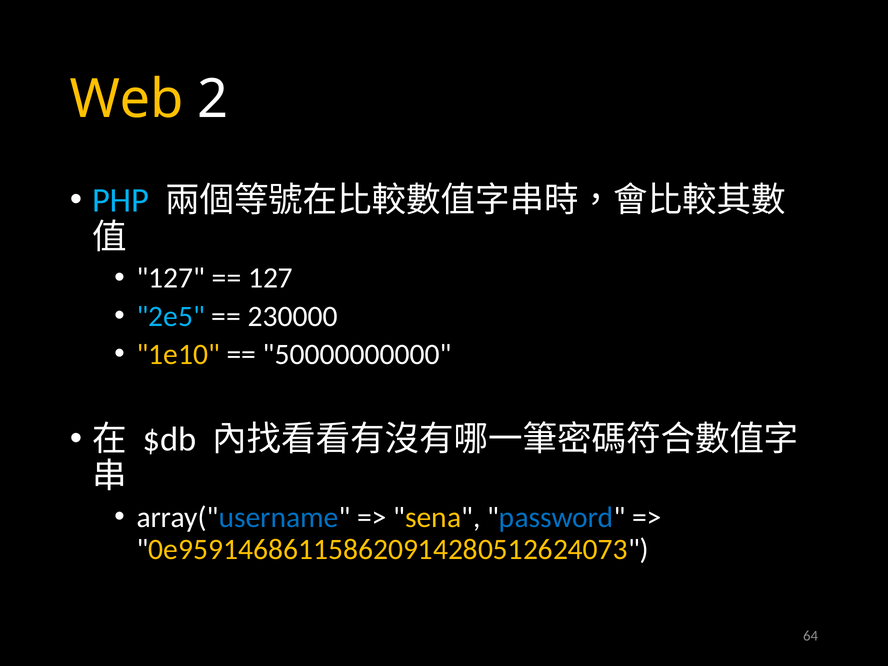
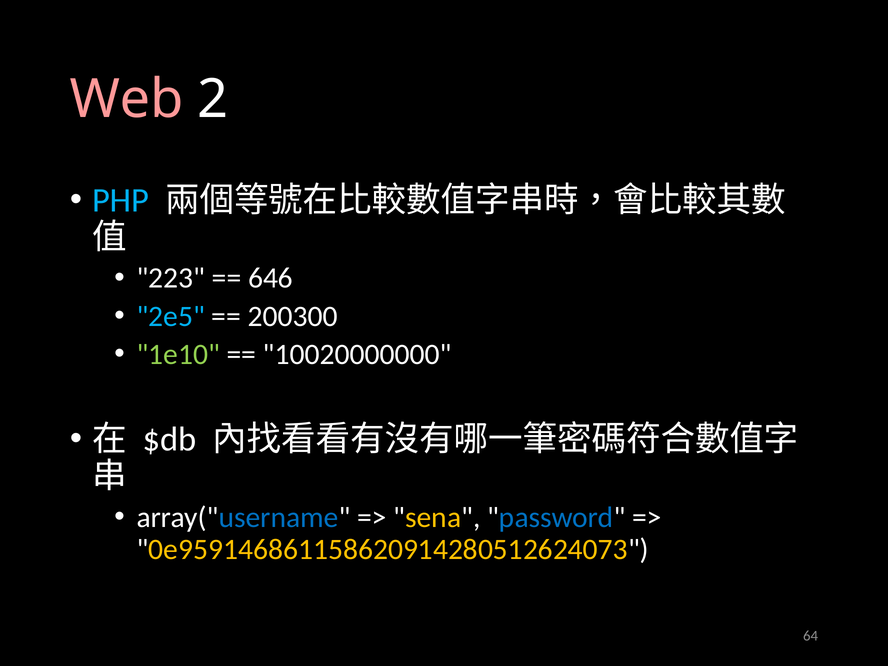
Web colour: yellow -> pink (127, 99)
127: 127 -> 223 (171, 278)
127: 127 -> 646 (271, 278)
230000: 230000 -> 200300 (293, 316)
1e10 colour: yellow -> light green (178, 354)
50000000000: 50000000000 -> 10020000000 (357, 354)
